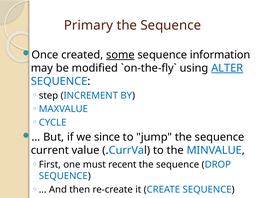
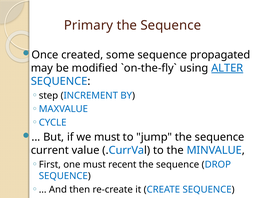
some underline: present -> none (120, 55)
information: information -> propagated (220, 55)
we since: since -> must (107, 138)
